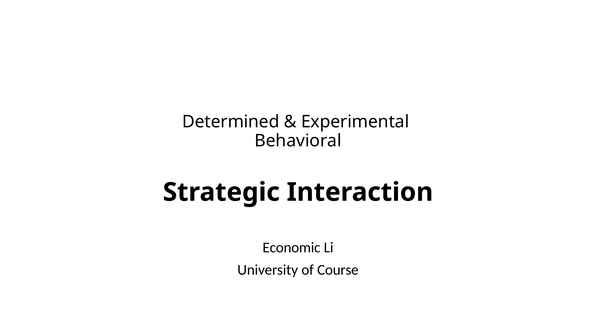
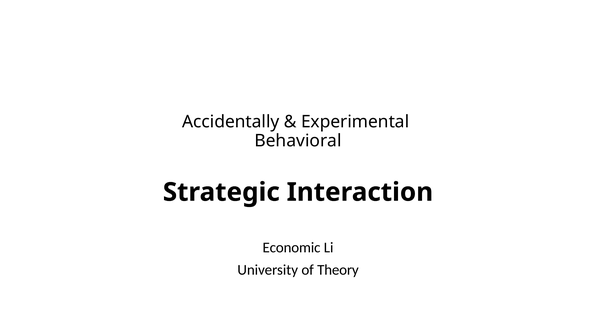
Determined: Determined -> Accidentally (231, 122)
Course: Course -> Theory (338, 270)
